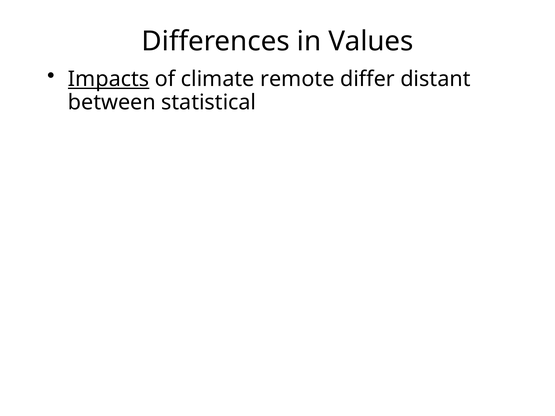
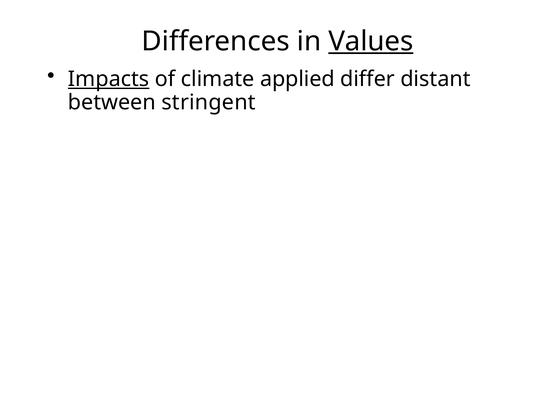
Values underline: none -> present (371, 41)
remote: remote -> applied (297, 79)
statistical: statistical -> stringent (209, 102)
